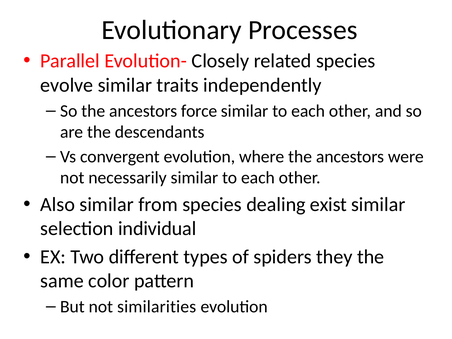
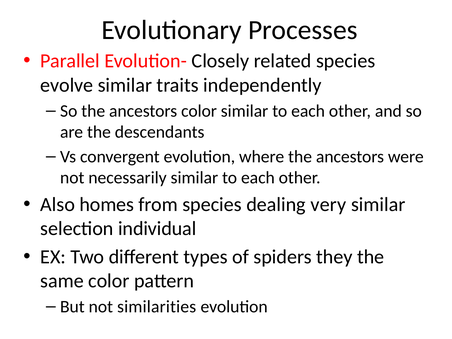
ancestors force: force -> color (199, 111)
Also similar: similar -> homes (107, 204)
exist: exist -> very (328, 204)
